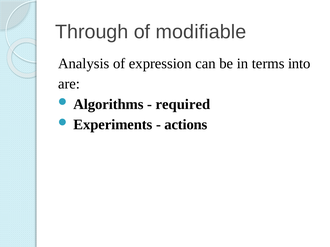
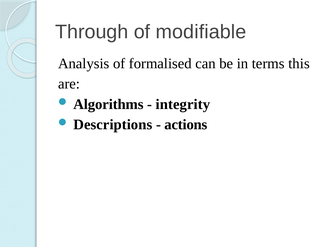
expression: expression -> formalised (160, 64)
into: into -> this (299, 64)
required: required -> integrity (183, 104)
Experiments: Experiments -> Descriptions (113, 125)
